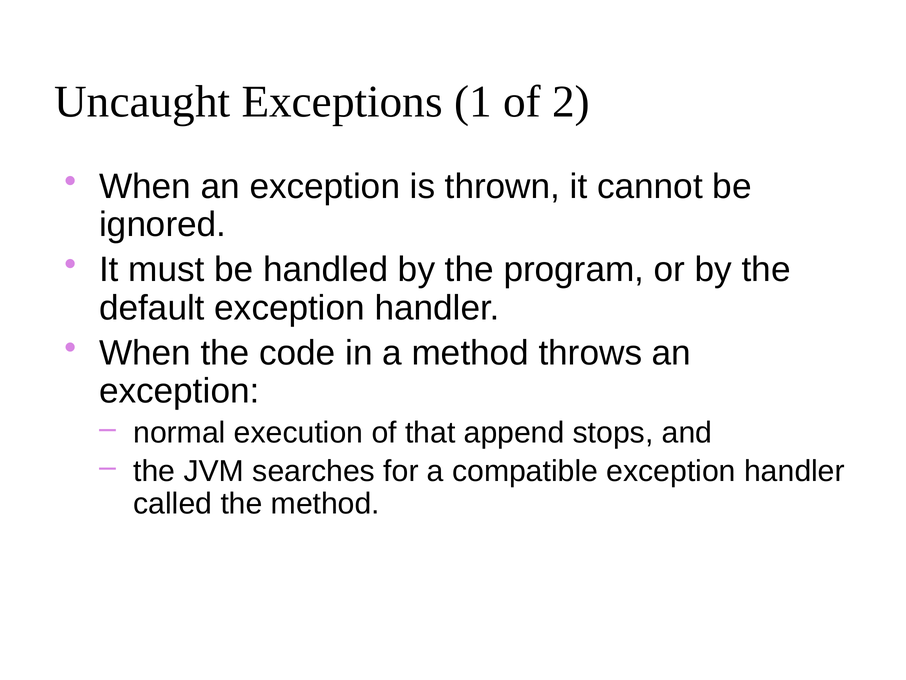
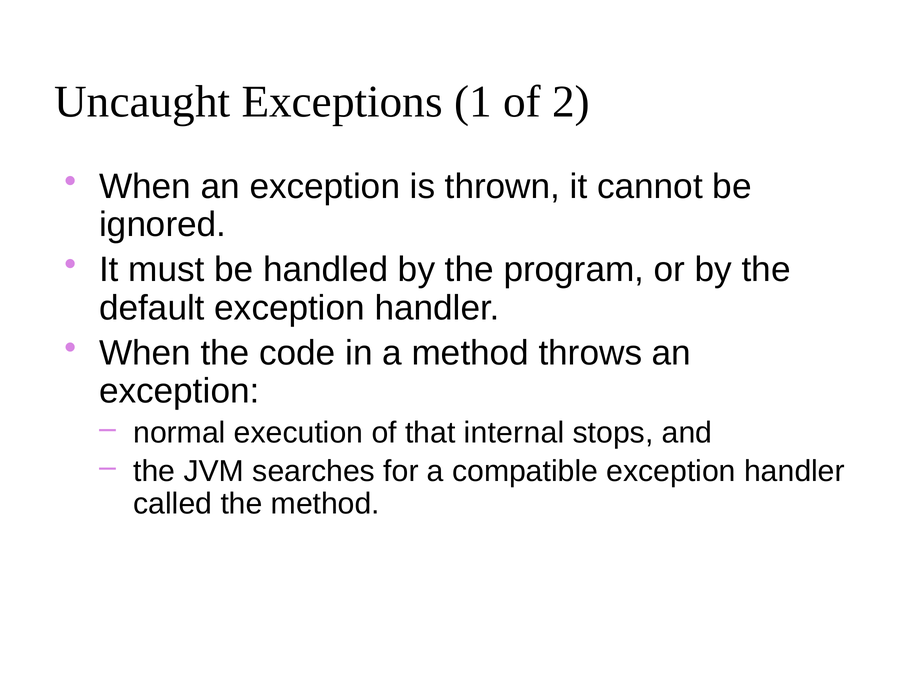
append: append -> internal (514, 432)
